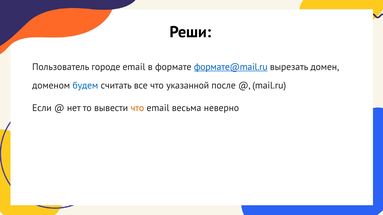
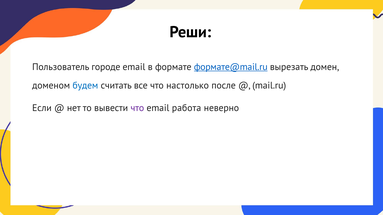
указанной: указанной -> настолько (188, 86)
что colour: orange -> purple (137, 108)
весьма: весьма -> работа (187, 108)
